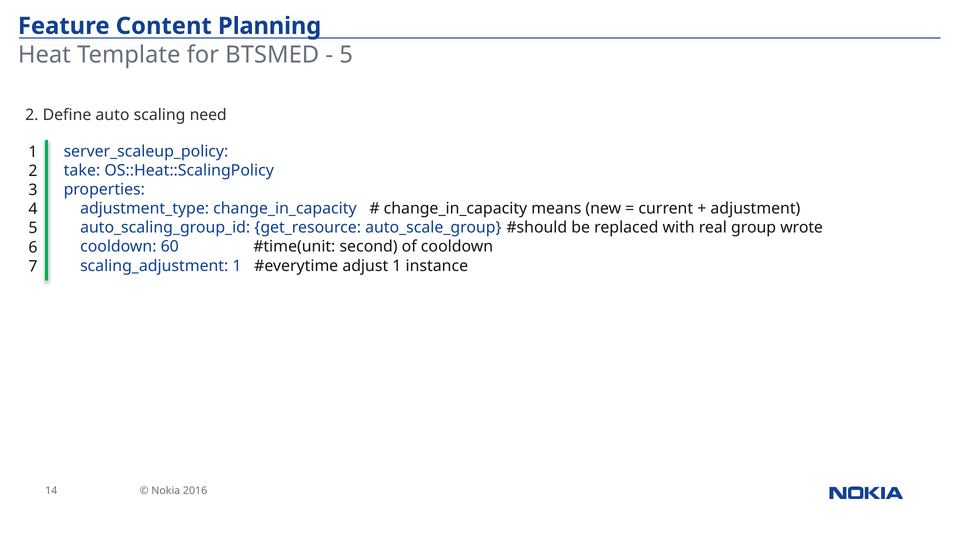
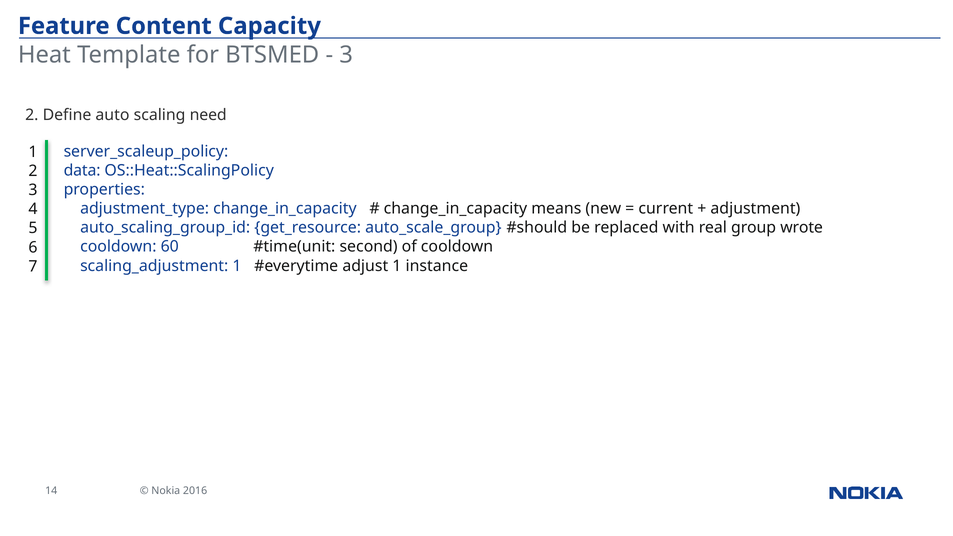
Planning: Planning -> Capacity (269, 26)
5: 5 -> 3 (346, 55)
take: take -> data (82, 171)
